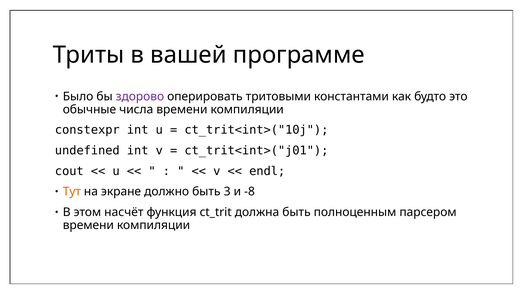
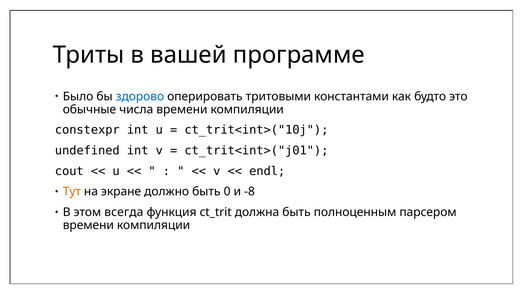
здорово colour: purple -> blue (140, 97)
3: 3 -> 0 (227, 192)
насчёт: насчёт -> всегда (124, 212)
